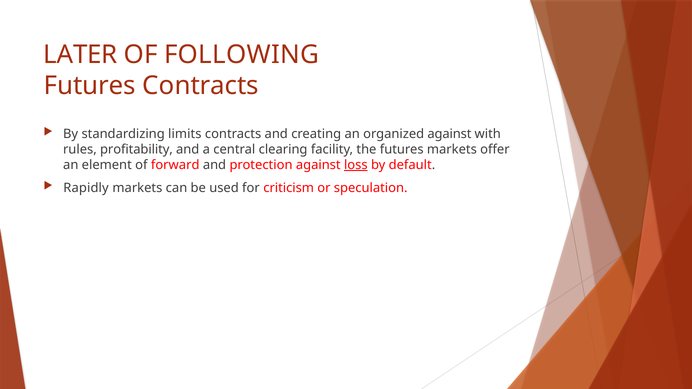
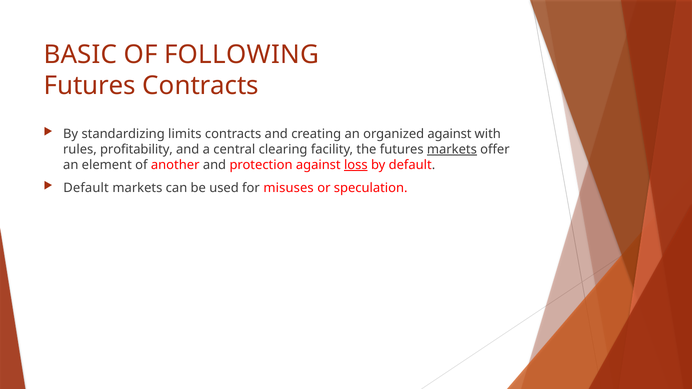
LATER: LATER -> BASIC (80, 55)
markets underline: none -> present (452, 149)
forward: forward -> another (175, 165)
Rapidly: Rapidly -> Default (86, 188)
criticism: criticism -> misuses (289, 188)
